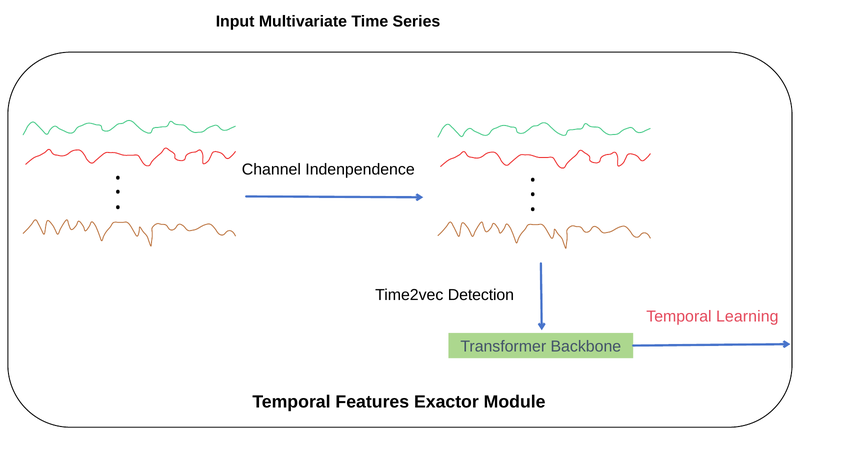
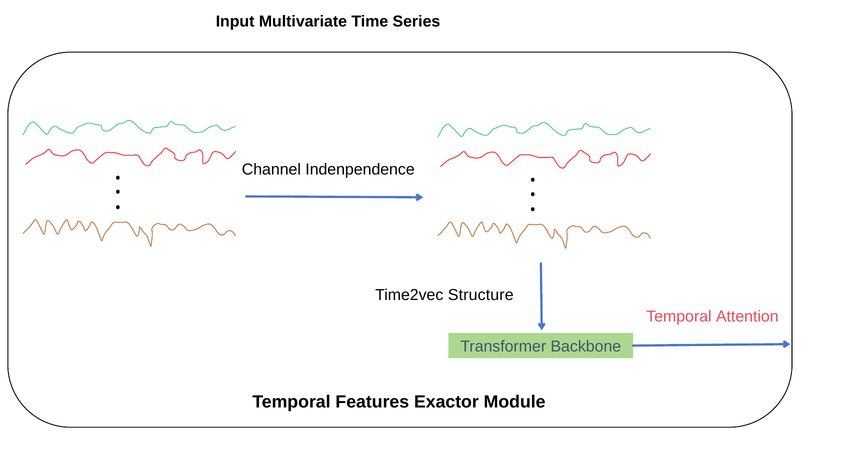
Detection: Detection -> Structure (481, 295)
Learning: Learning -> Attention (747, 317)
